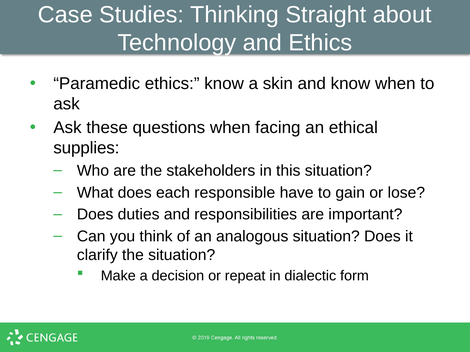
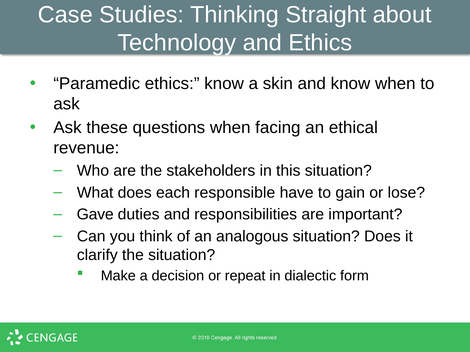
supplies: supplies -> revenue (86, 148)
Does: Does -> Gave (95, 215)
